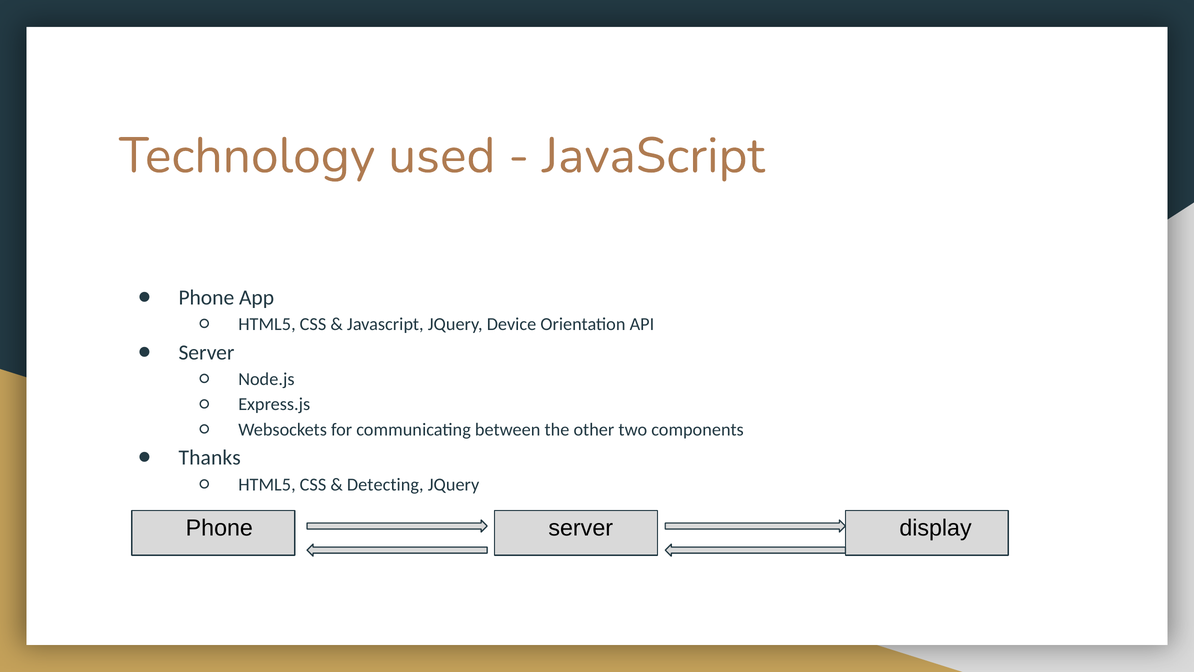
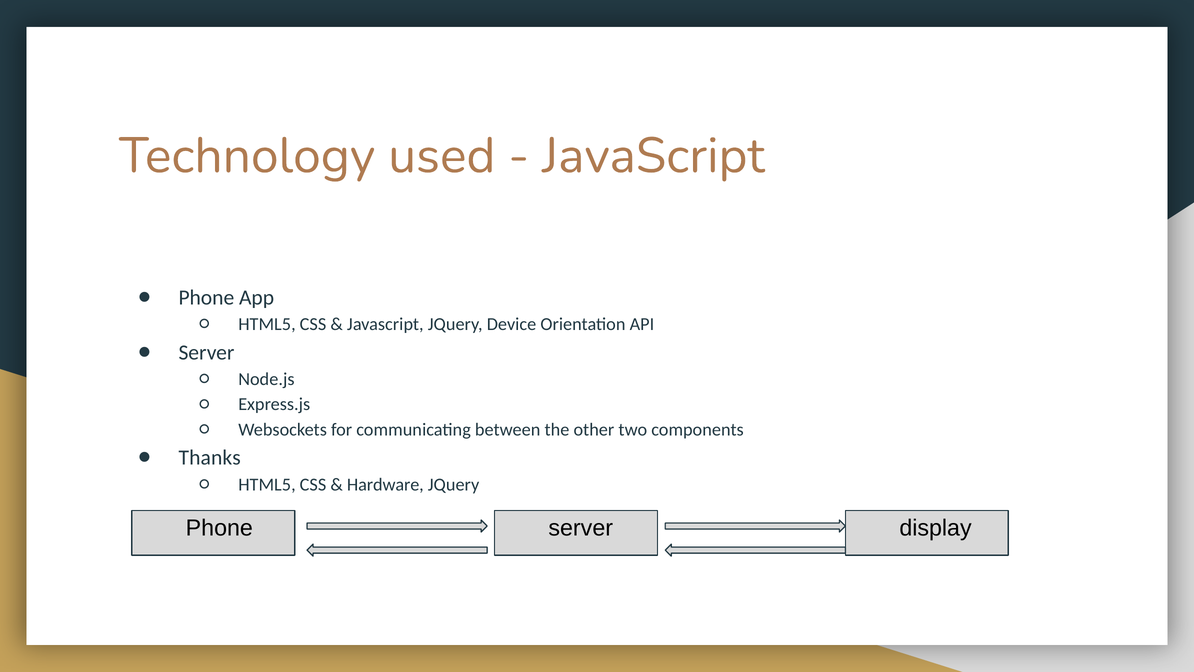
Detecting: Detecting -> Hardware (385, 484)
